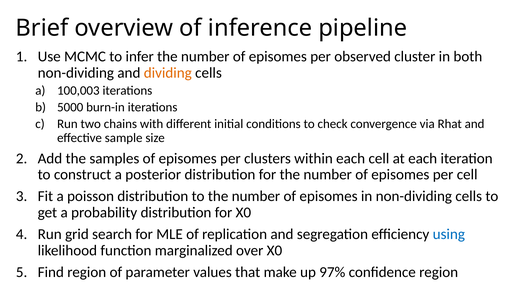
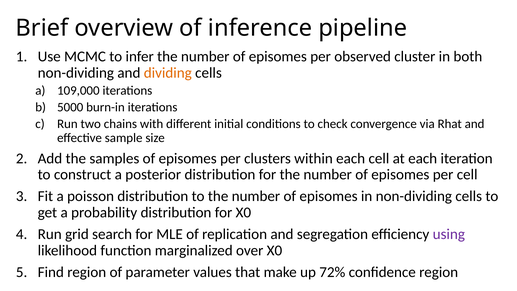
100,003: 100,003 -> 109,000 (78, 91)
using colour: blue -> purple (449, 234)
97%: 97% -> 72% (332, 272)
